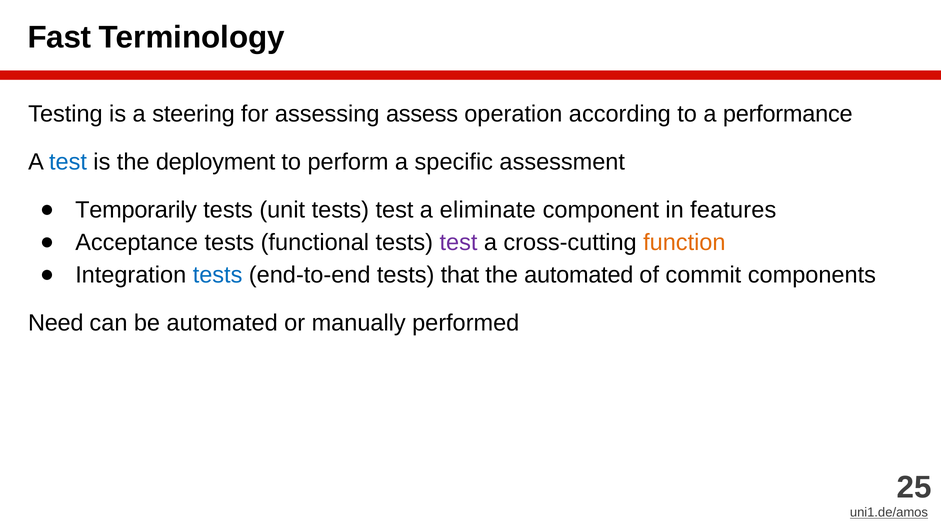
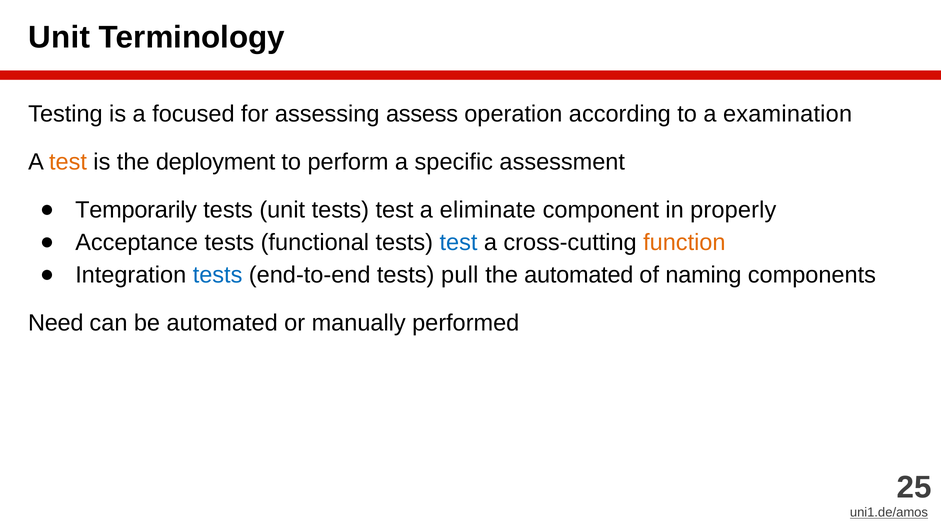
Fast: Fast -> Unit (59, 37)
steering: steering -> focused (193, 114)
performance: performance -> examination (788, 114)
test colour: blue -> orange (68, 162)
features: features -> properly (733, 210)
test colour: purple -> blue (459, 243)
that: that -> pull (460, 275)
commit: commit -> naming (703, 275)
